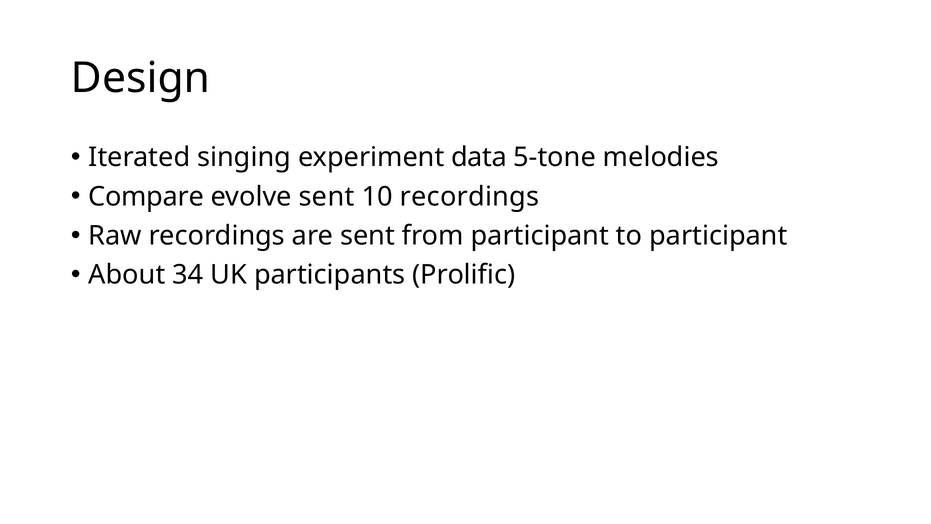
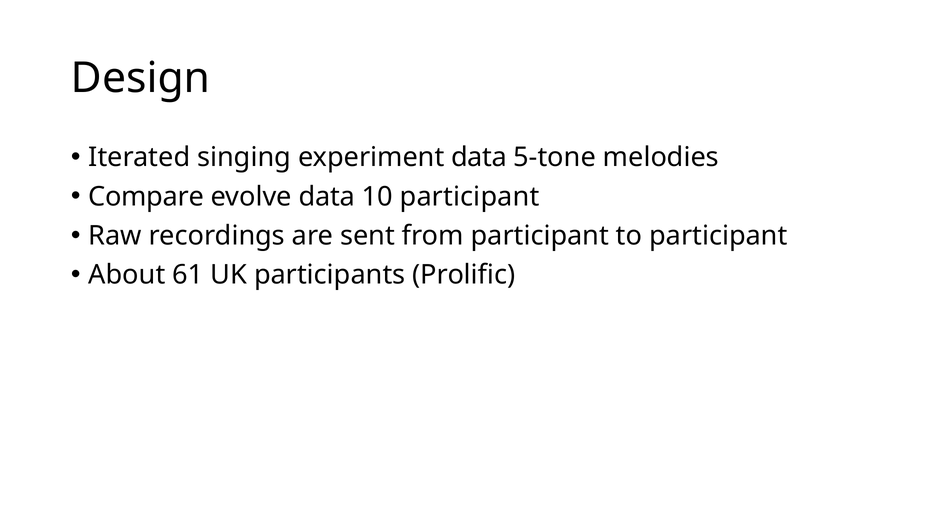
evolve sent: sent -> data (327, 196)
10 recordings: recordings -> participant (470, 196)
34: 34 -> 61 (188, 275)
